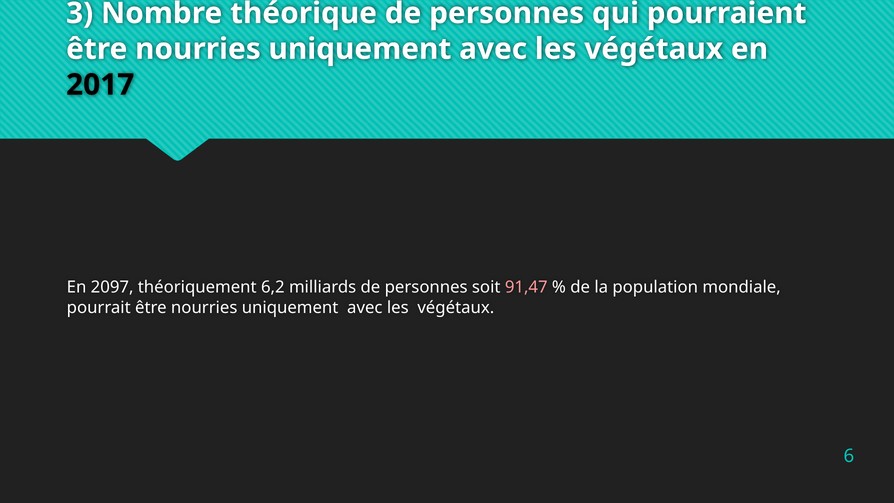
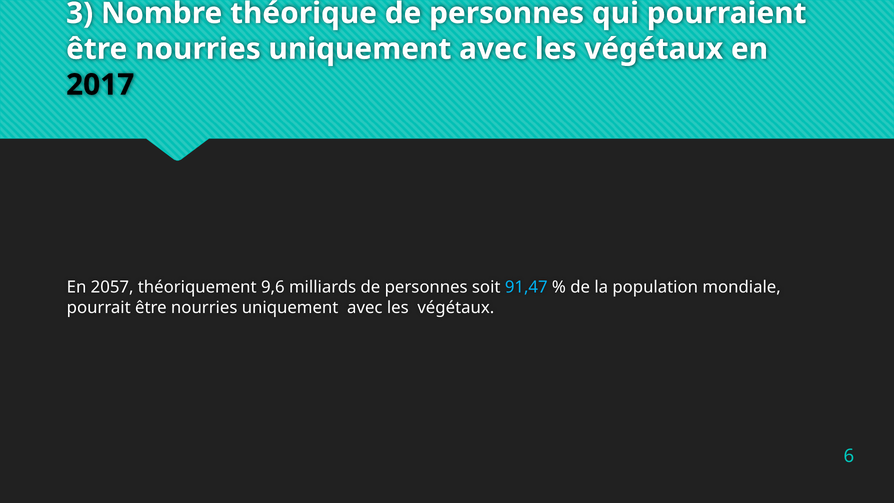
2097: 2097 -> 2057 (112, 287)
6,2: 6,2 -> 9,6 (273, 287)
91,47 colour: pink -> light blue (526, 287)
